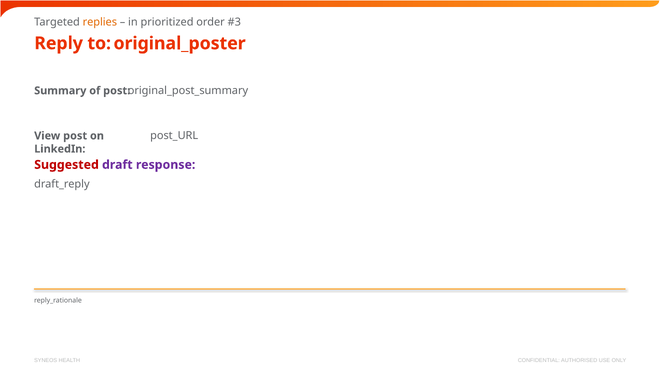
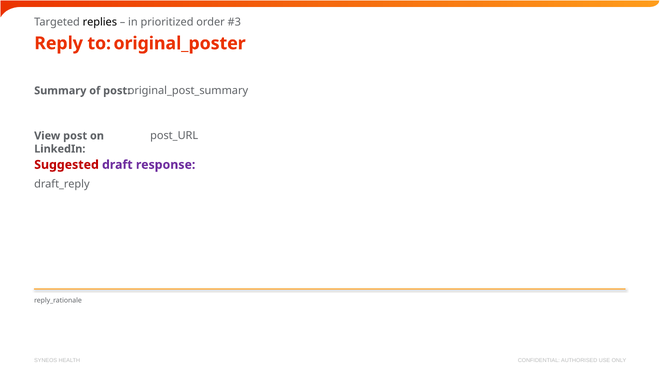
replies colour: orange -> black (100, 22)
